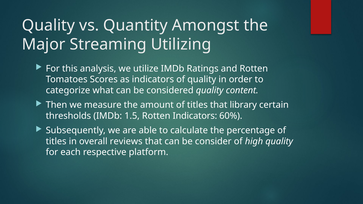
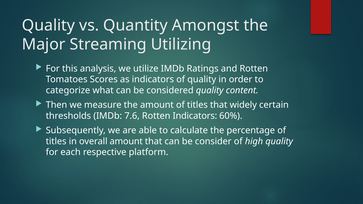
library: library -> widely (243, 105)
1.5: 1.5 -> 7.6 (132, 116)
overall reviews: reviews -> amount (126, 141)
